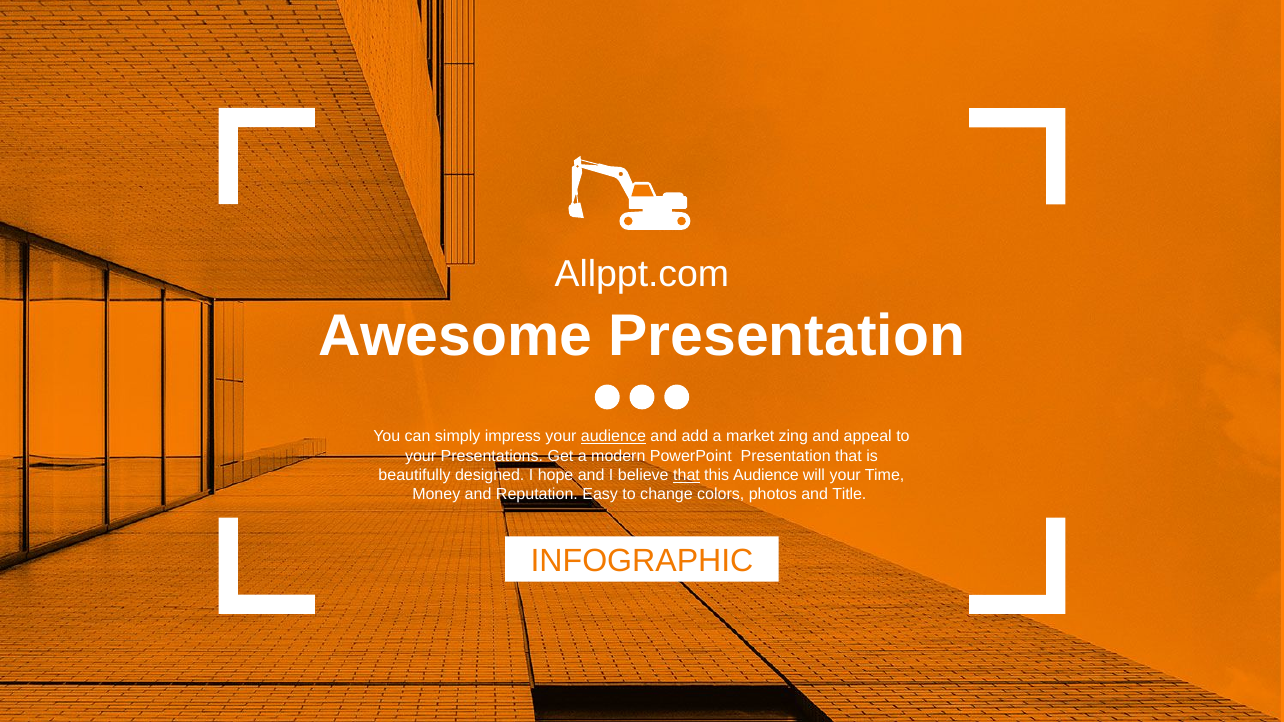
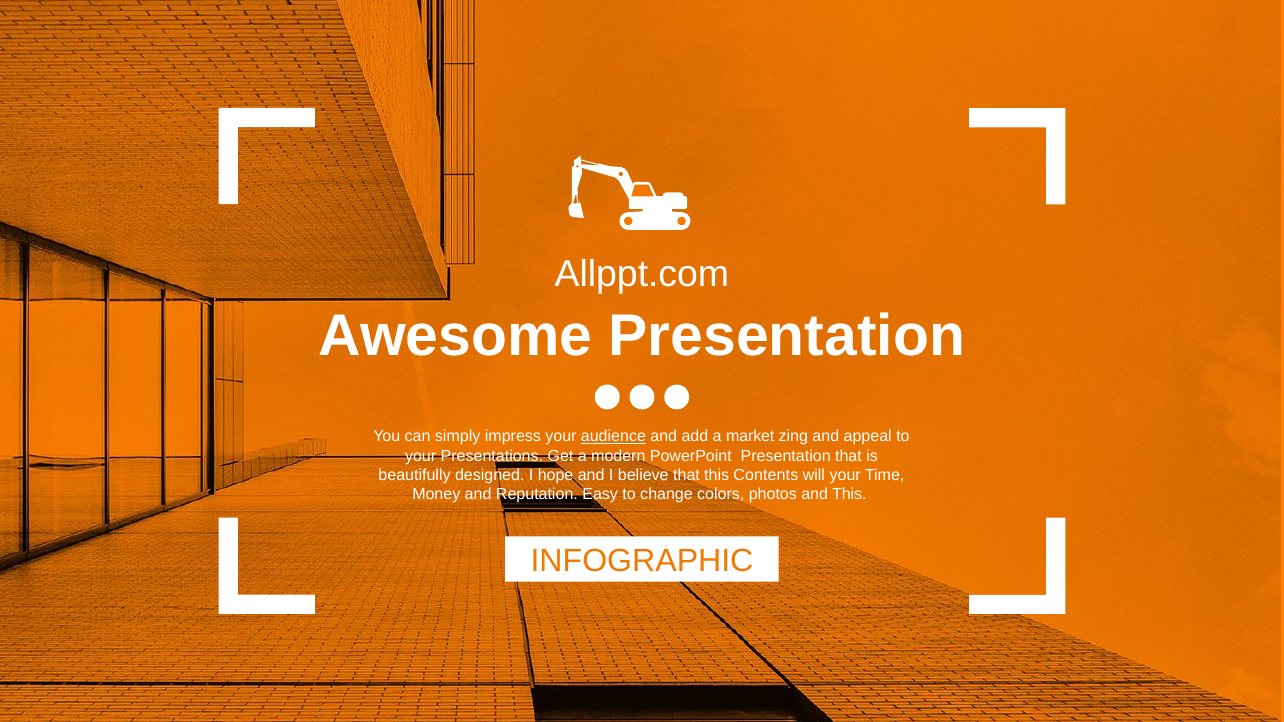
that underline: present -> none (687, 475)
this Audience: Audience -> Contents (766, 475)
and Title: Title -> This (849, 495)
